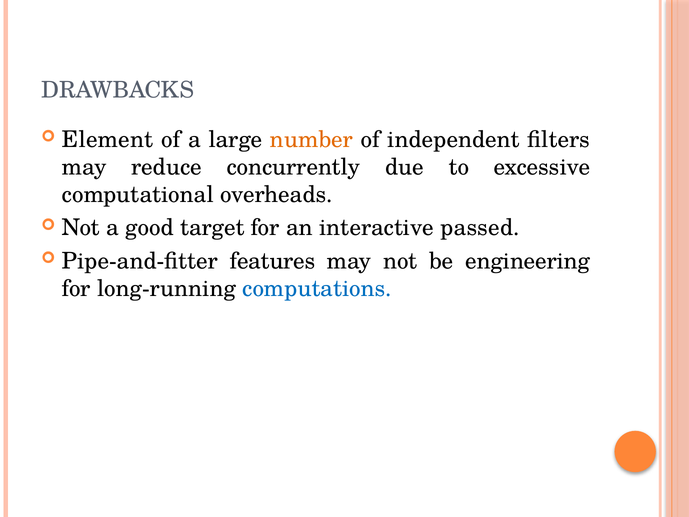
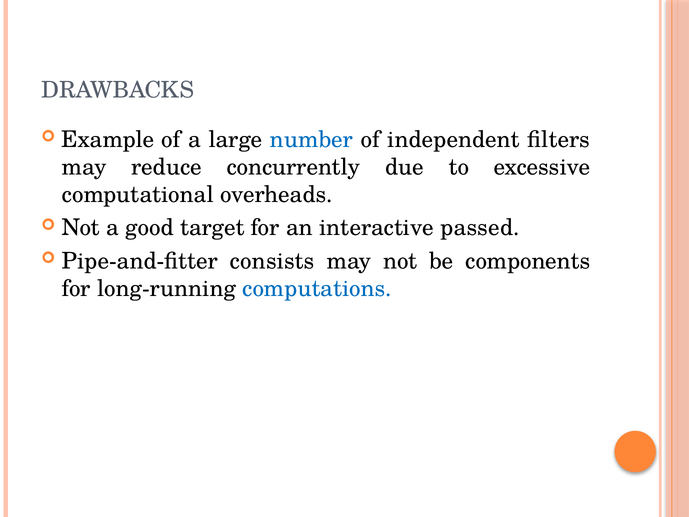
Element: Element -> Example (108, 139)
number colour: orange -> blue (311, 139)
features: features -> consists (272, 261)
engineering: engineering -> components (528, 261)
